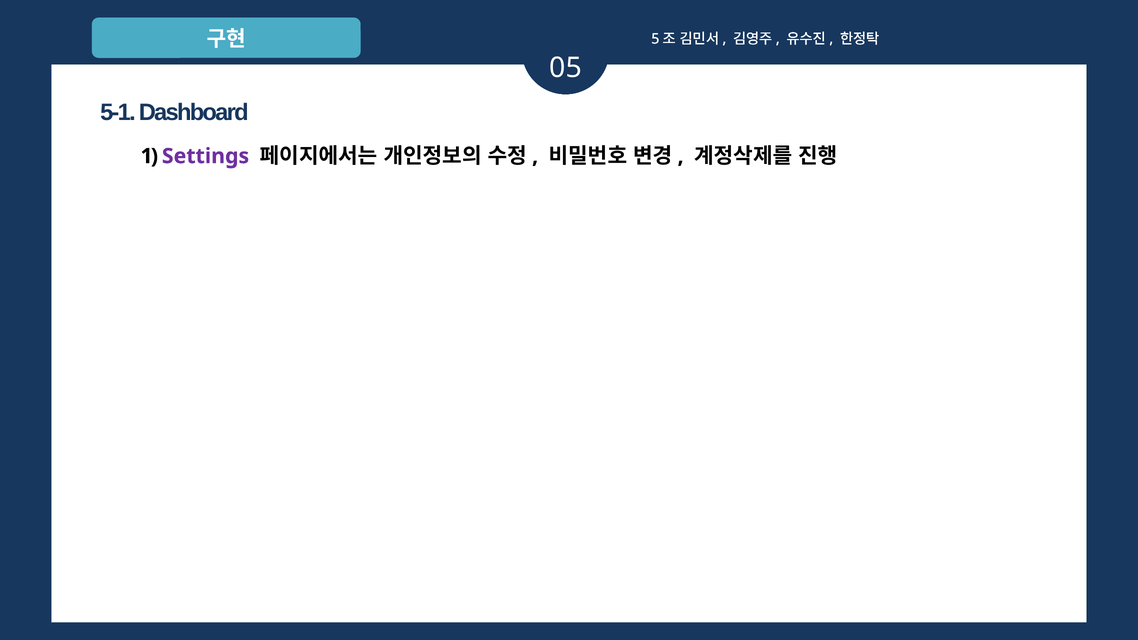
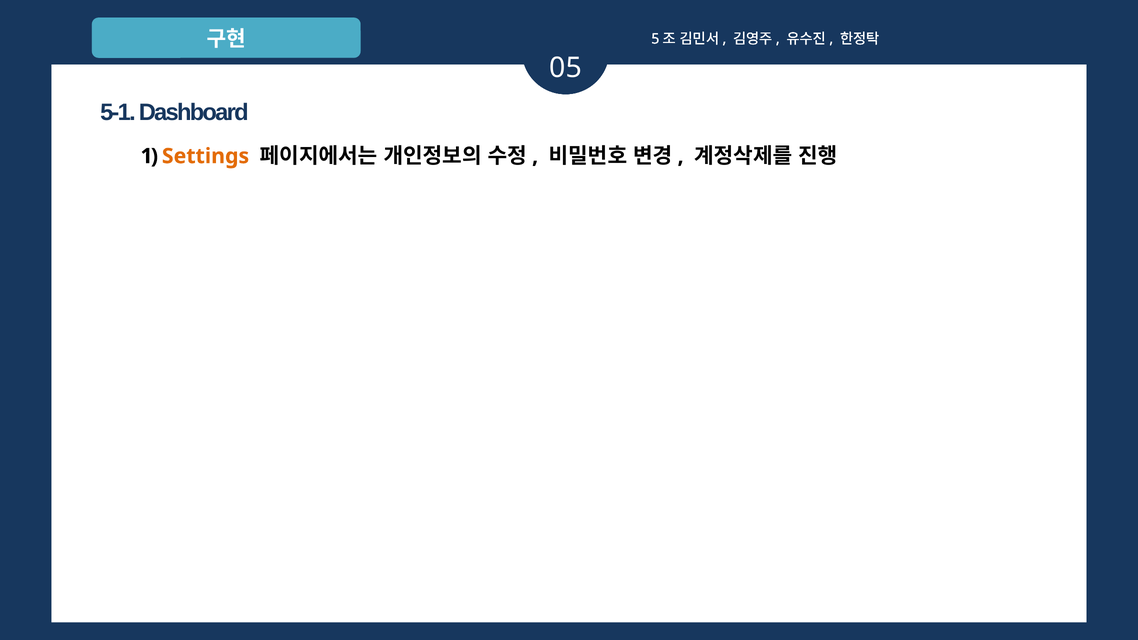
Settings colour: purple -> orange (206, 156)
